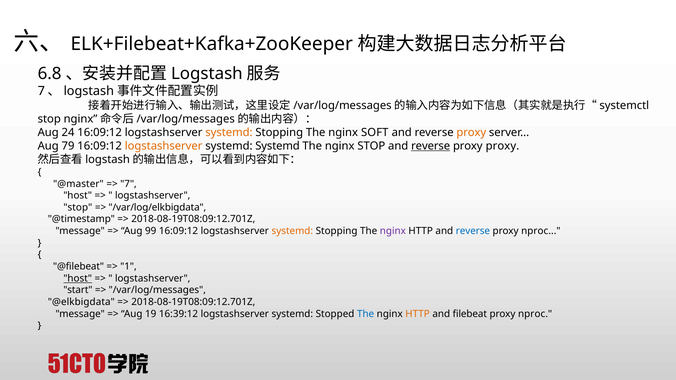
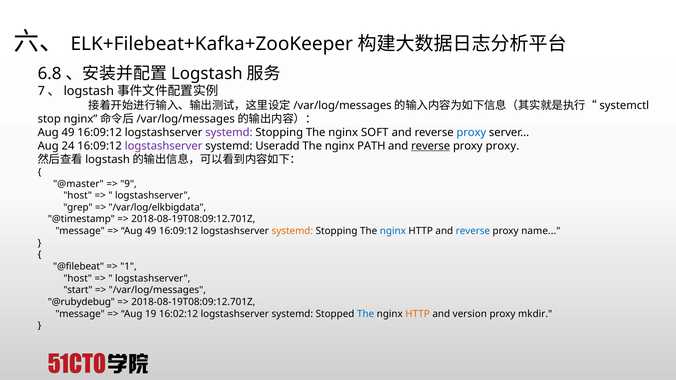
24: 24 -> 49 (68, 132)
systemd colour: orange -> purple (229, 132)
proxy colour: orange -> blue (471, 132)
79: 79 -> 24 (68, 146)
logstashserver colour: orange -> purple (164, 146)
systemd Systemd: Systemd -> Useradd (278, 146)
nginx STOP: STOP -> PATH (371, 146)
7: 7 -> 9 (129, 184)
stop: stop -> grep (78, 208)
99: 99 -> 49 (151, 231)
nginx colour: purple -> blue (393, 231)
nproc: nproc -> name (541, 231)
host underline: present -> none (78, 279)
@elkbigdata: @elkbigdata -> @rubydebug (81, 302)
16:39:12: 16:39:12 -> 16:02:12 (179, 314)
filebeat: filebeat -> version (470, 314)
nproc: nproc -> mkdir (535, 314)
